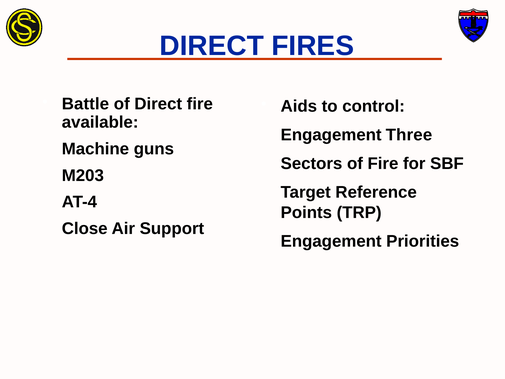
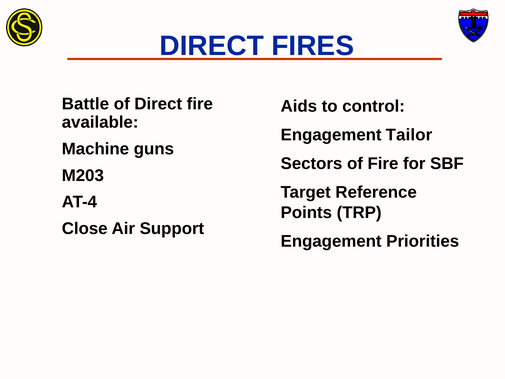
Three: Three -> Tailor (409, 135)
